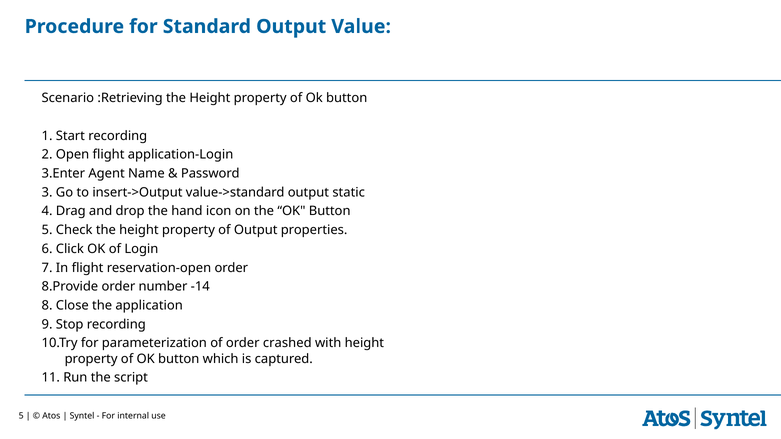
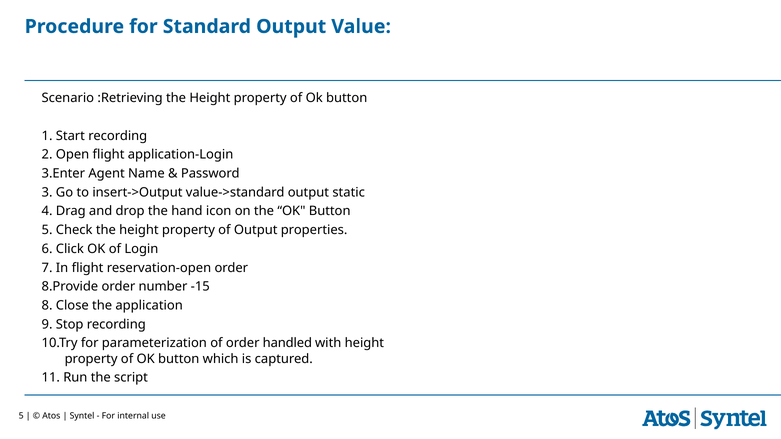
-14: -14 -> -15 (200, 287)
crashed: crashed -> handled (287, 343)
